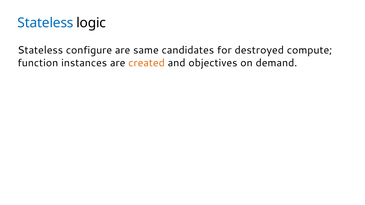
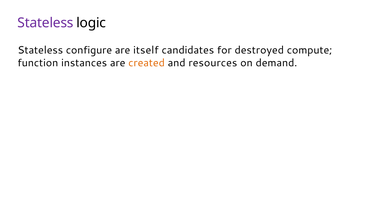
Stateless colour: blue -> purple (45, 23)
same: same -> itself (146, 50)
objectives: objectives -> resources (213, 63)
